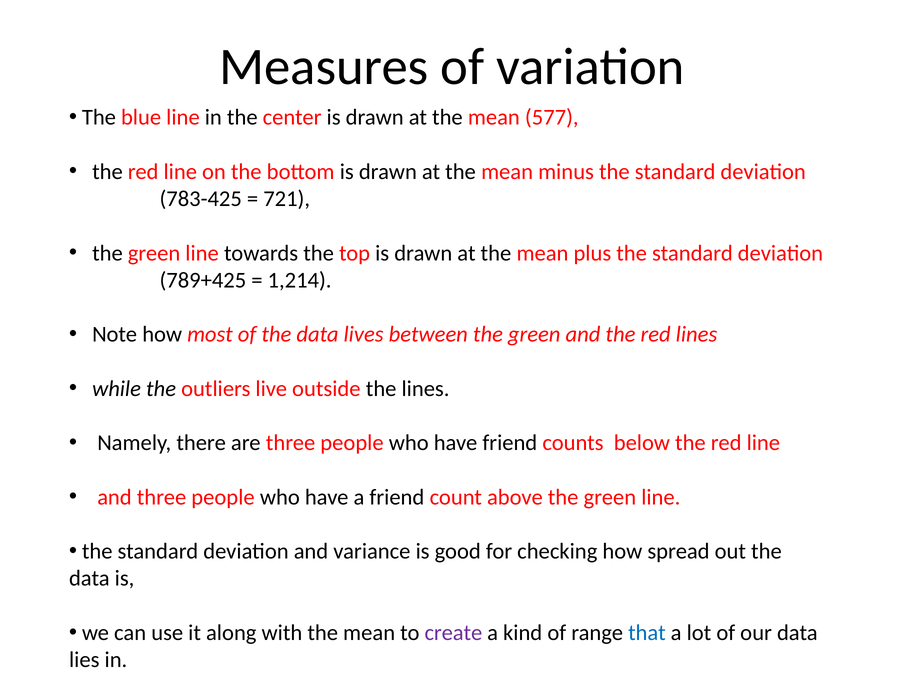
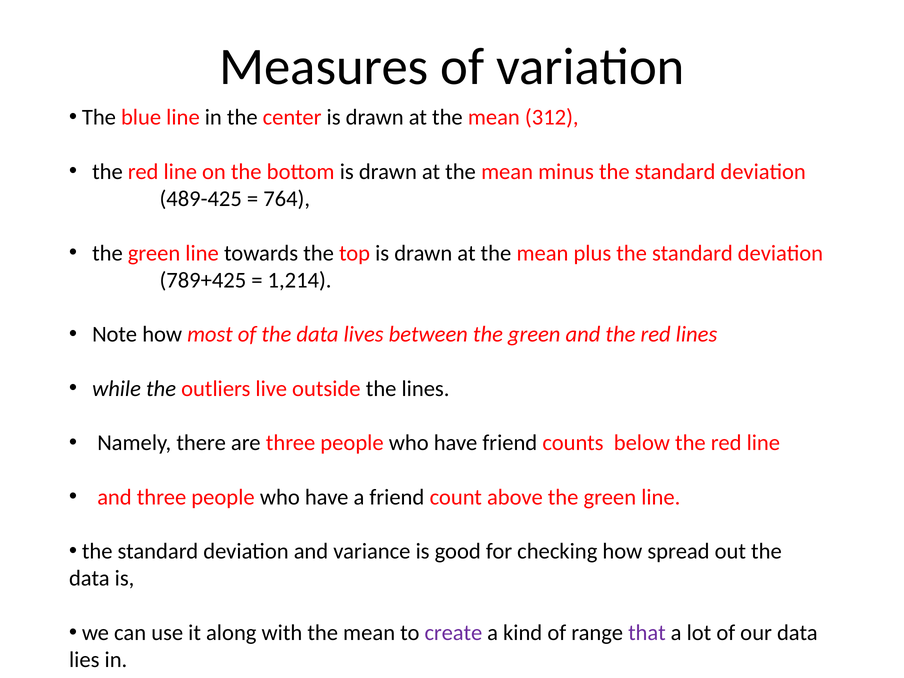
577: 577 -> 312 (552, 117)
783-425: 783-425 -> 489-425 (201, 199)
721: 721 -> 764 (287, 199)
that colour: blue -> purple (647, 633)
